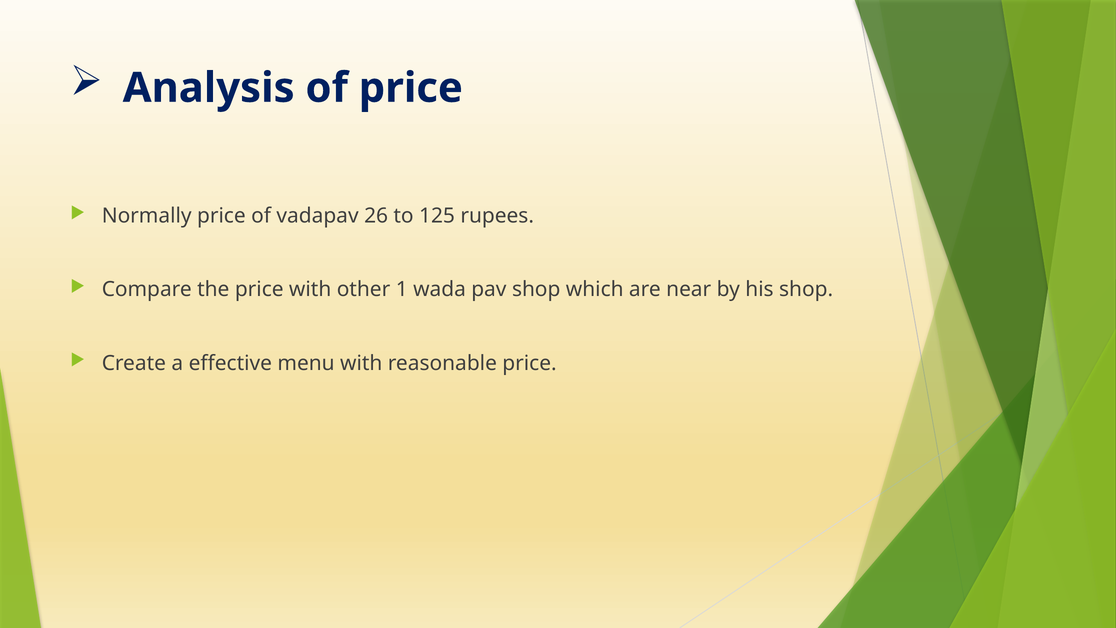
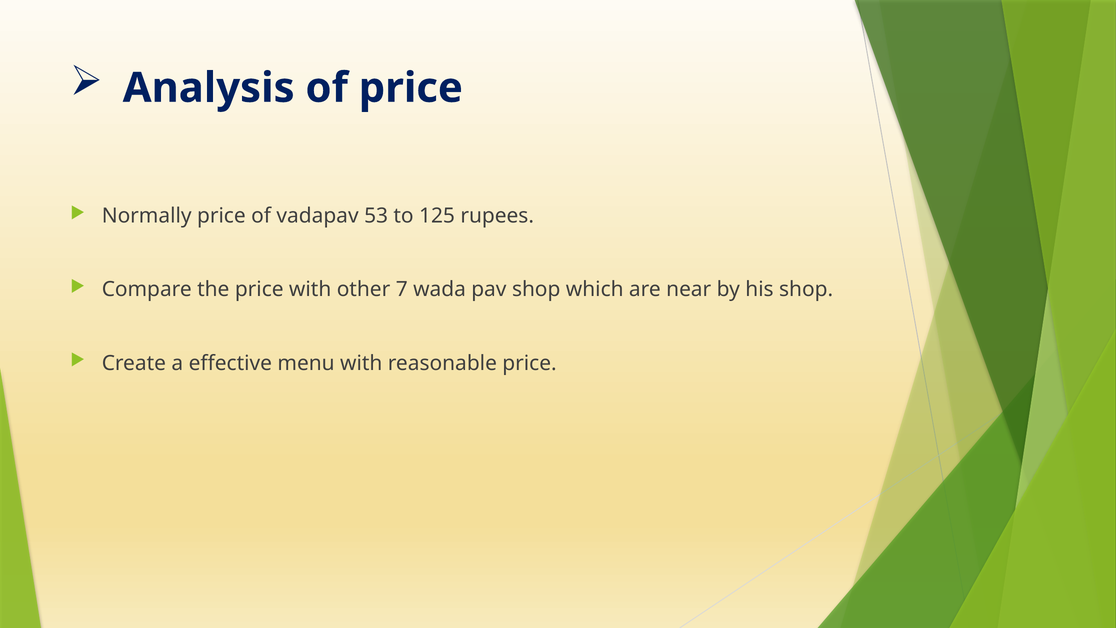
26: 26 -> 53 (376, 216)
1: 1 -> 7 (402, 289)
